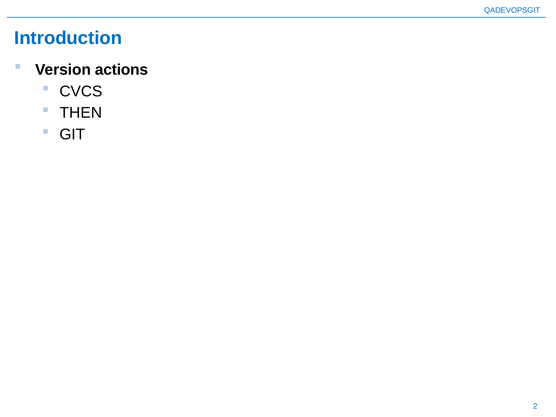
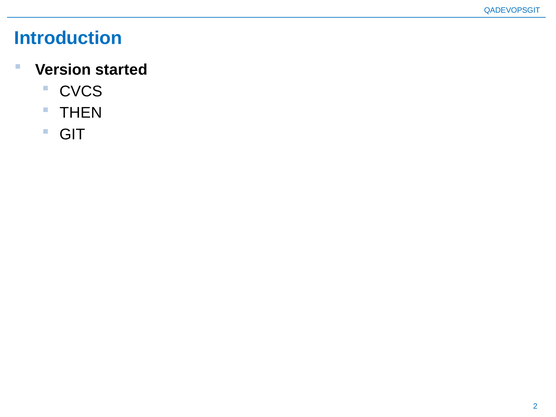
actions: actions -> started (121, 70)
